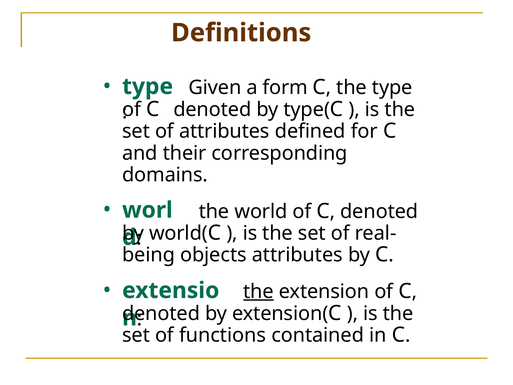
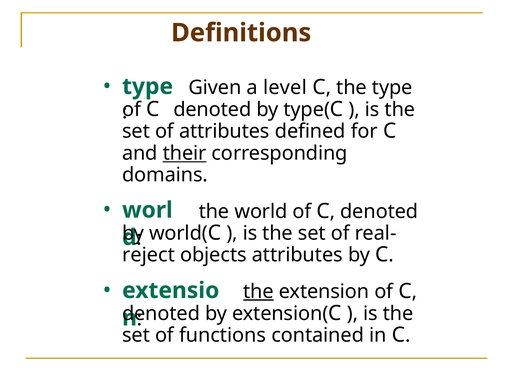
form: form -> level (285, 87)
their underline: none -> present (185, 153)
being: being -> reject (149, 255)
